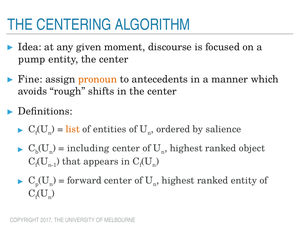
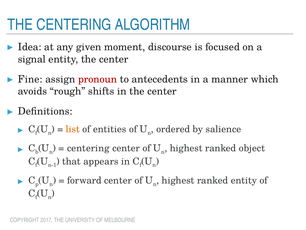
pump: pump -> signal (32, 59)
pronoun colour: orange -> red (98, 79)
including: including -> centering (88, 148)
